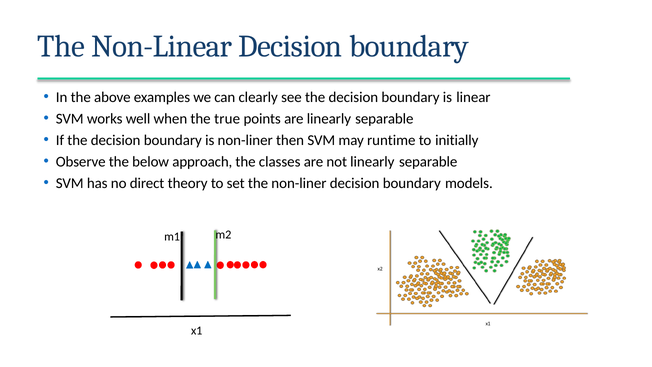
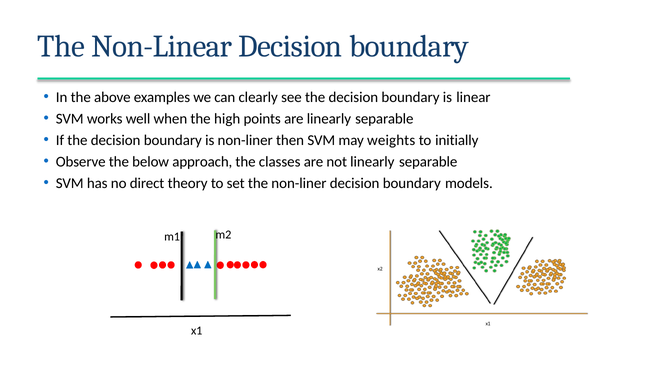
true: true -> high (227, 119)
runtime: runtime -> weights (391, 140)
